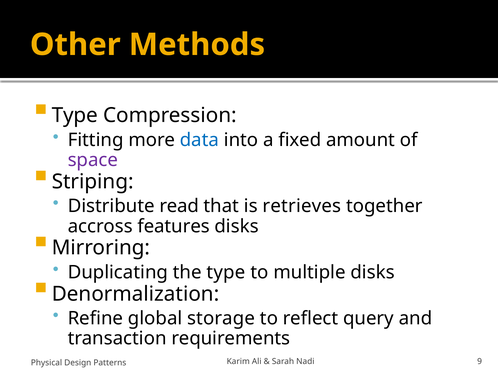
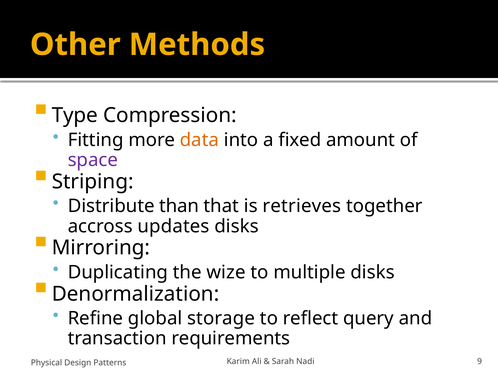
data colour: blue -> orange (199, 140)
read: read -> than (179, 206)
features: features -> updates (173, 227)
the type: type -> wize (226, 273)
